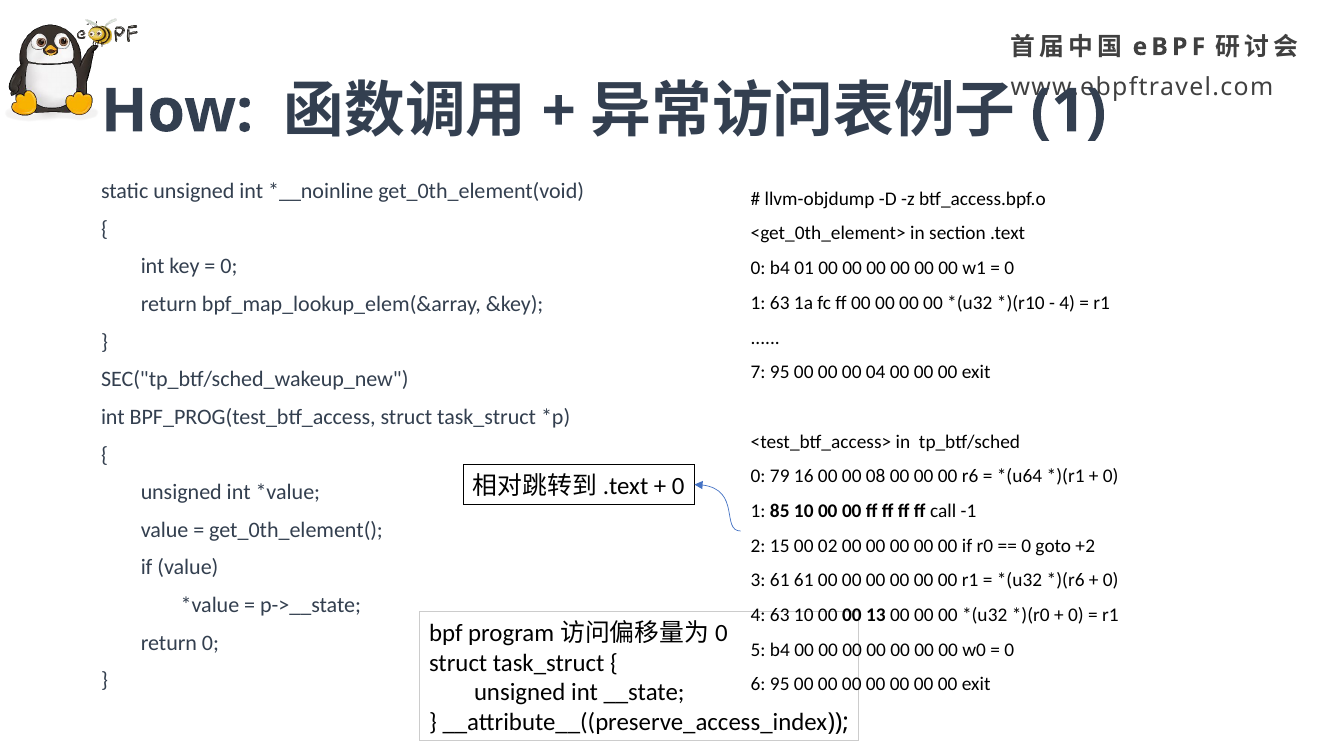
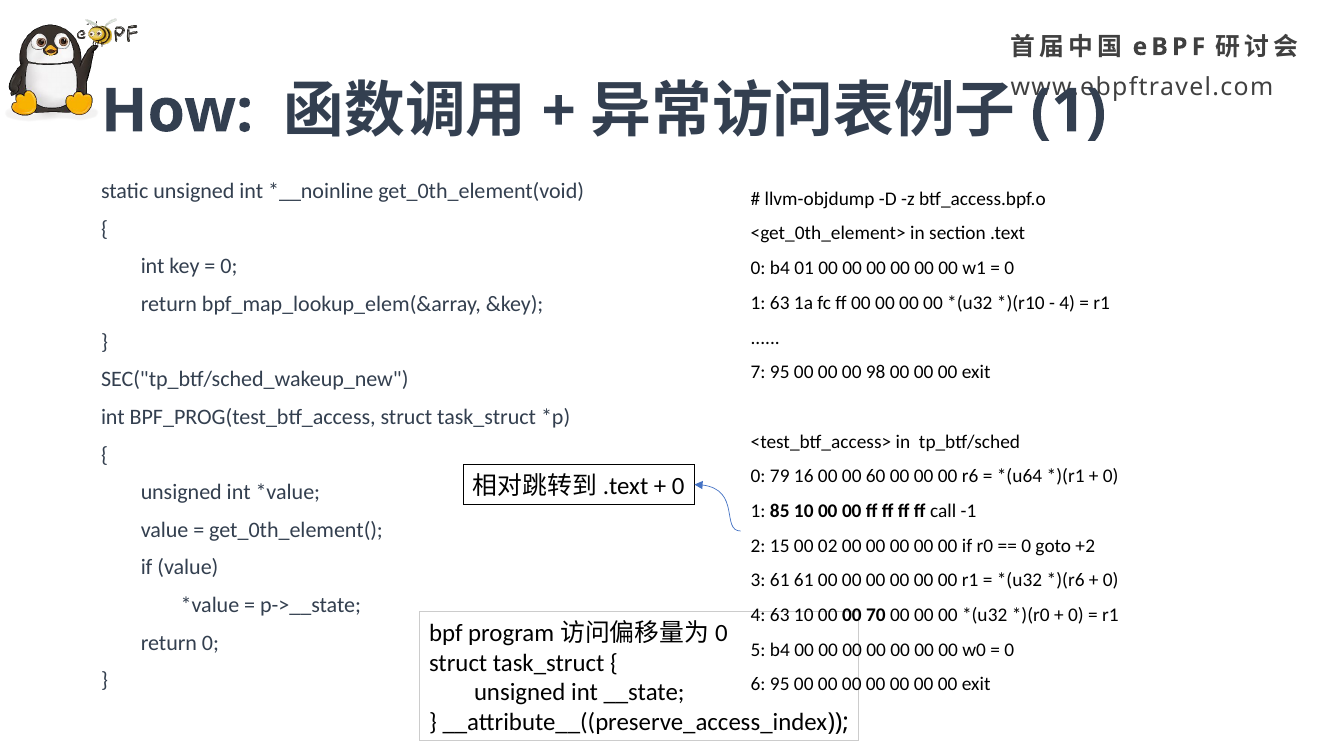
04: 04 -> 98 (876, 372)
08: 08 -> 60 (876, 477)
13: 13 -> 70 (876, 615)
